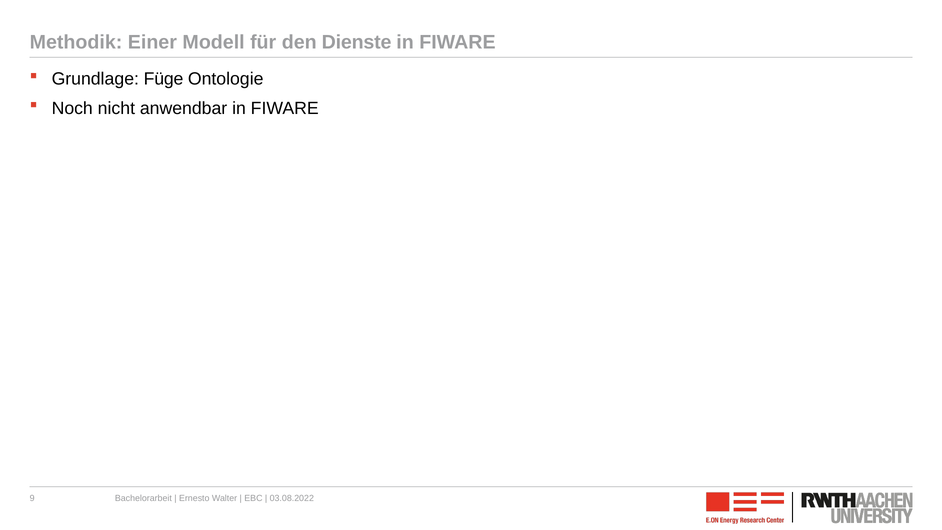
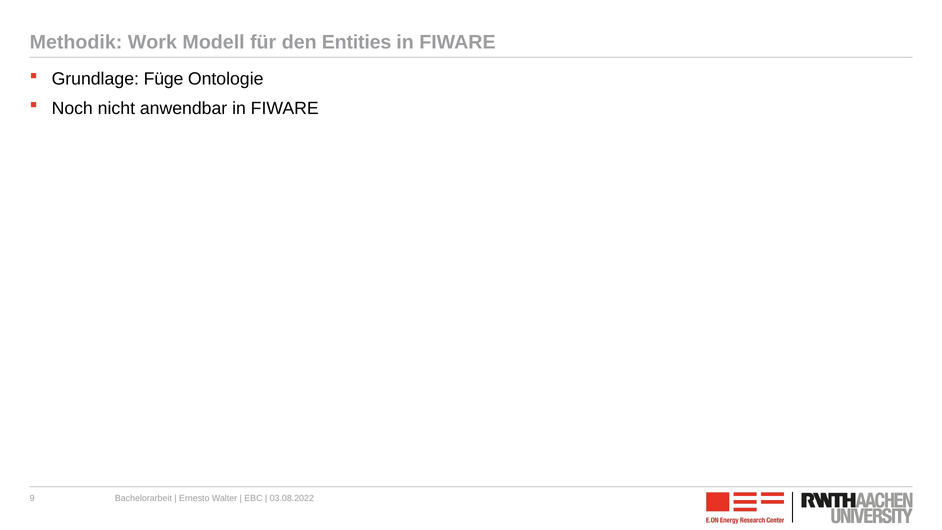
Einer: Einer -> Work (152, 42)
Dienste: Dienste -> Entities (357, 42)
